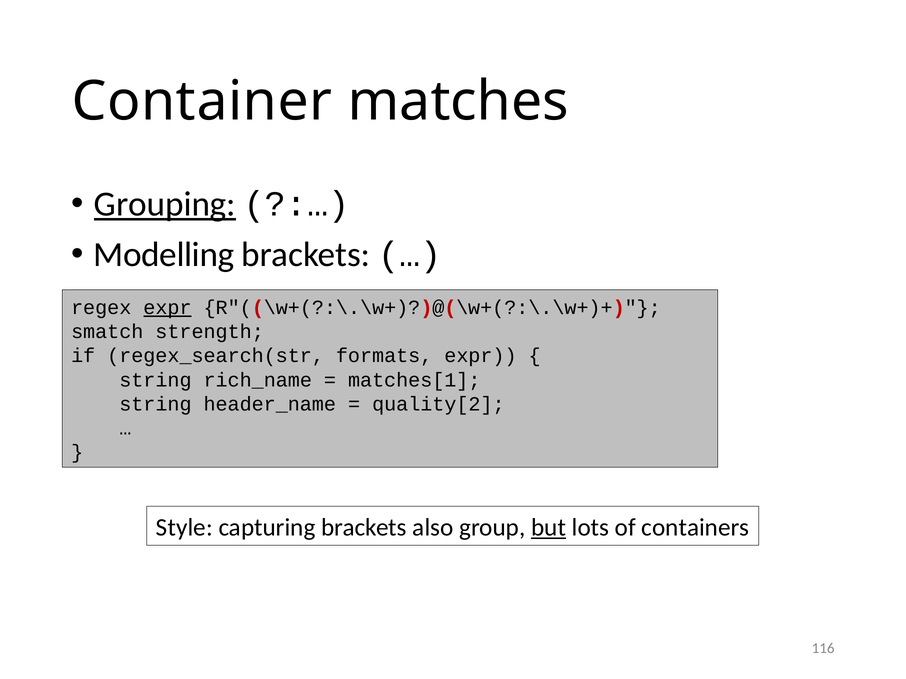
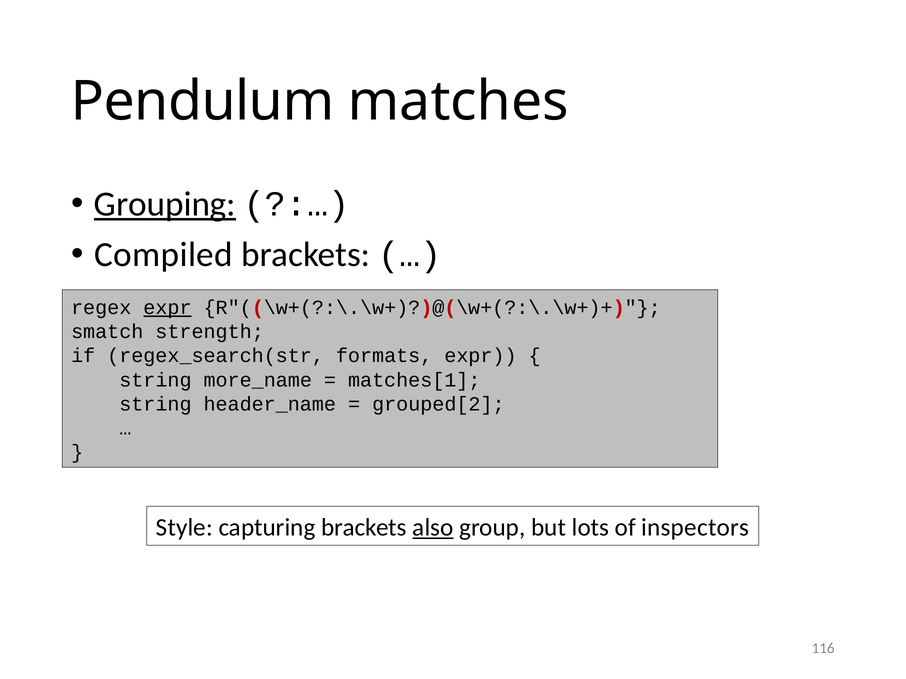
Container: Container -> Pendulum (203, 101)
Modelling: Modelling -> Compiled (164, 255)
rich_name: rich_name -> more_name (258, 380)
quality[2: quality[2 -> grouped[2 (438, 404)
also underline: none -> present (433, 528)
but underline: present -> none (549, 528)
containers: containers -> inspectors (695, 528)
